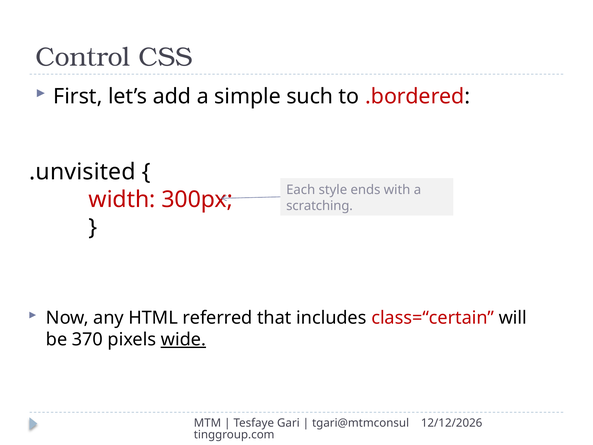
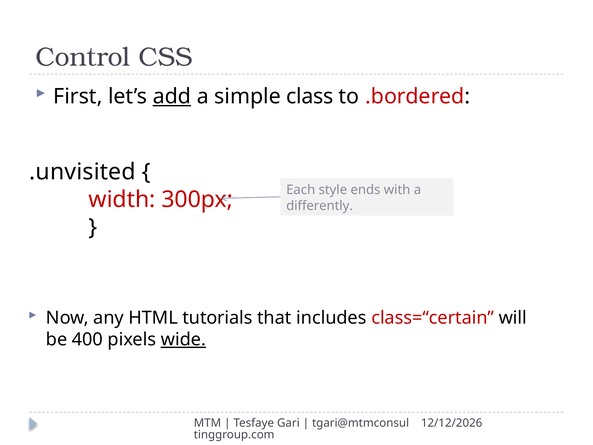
add underline: none -> present (172, 96)
such: such -> class (310, 96)
scratching: scratching -> differently (319, 206)
referred: referred -> tutorials (218, 318)
370: 370 -> 400 (87, 339)
